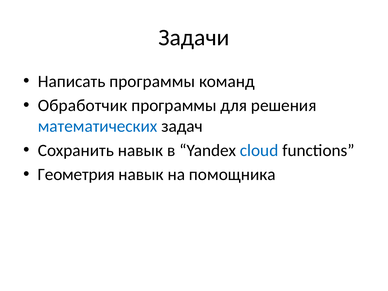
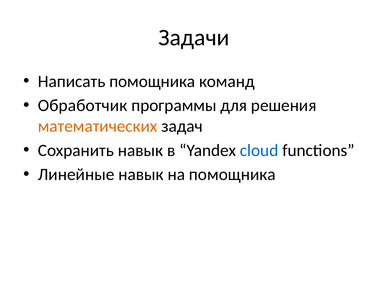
Написать программы: программы -> помощника (152, 81)
математических colour: blue -> orange (98, 126)
Геометрия: Геометрия -> Линейные (76, 175)
